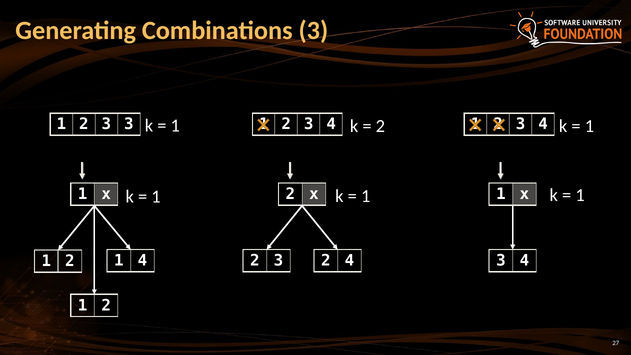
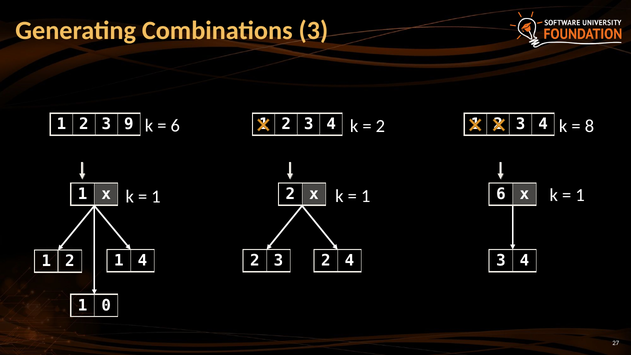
3 3: 3 -> 9 (129, 124)
1: 1 -> 6 (175, 126)
1: 1 -> 8 (589, 126)
1: 1 -> 6 (501, 194)
2: 2 -> 0 (106, 306)
